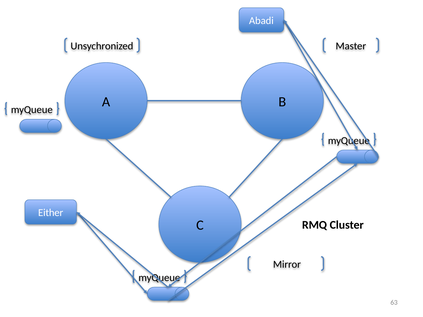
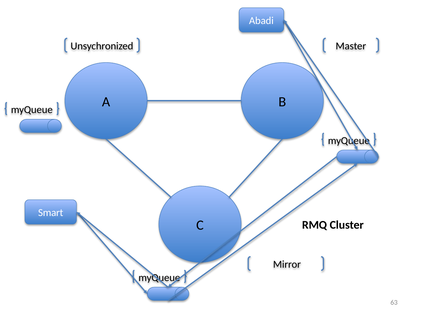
Either: Either -> Smart (51, 213)
